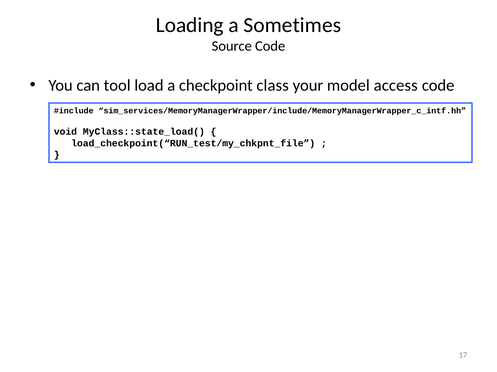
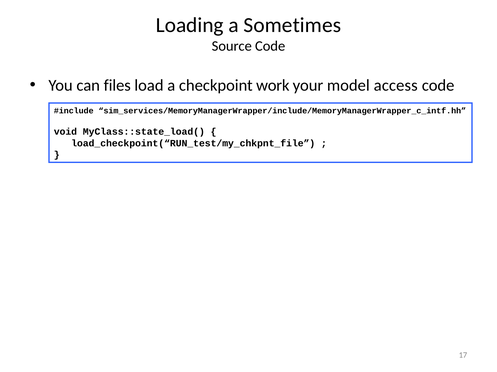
tool: tool -> files (117, 85)
class: class -> work (273, 85)
